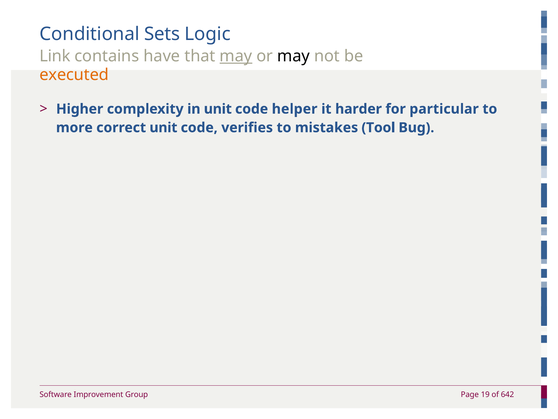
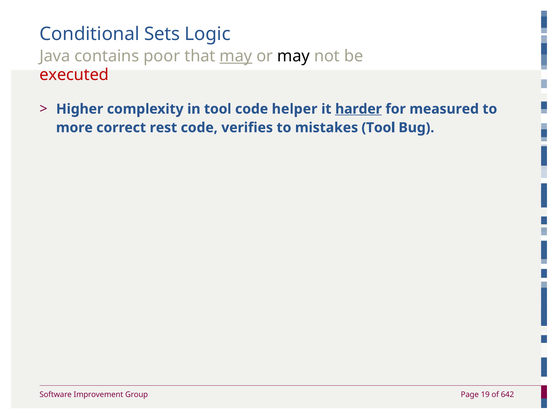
Link: Link -> Java (55, 56)
have: have -> poor (162, 56)
executed colour: orange -> red (74, 75)
in unit: unit -> tool (218, 109)
harder underline: none -> present (359, 109)
particular: particular -> measured (444, 109)
correct unit: unit -> rest (163, 127)
